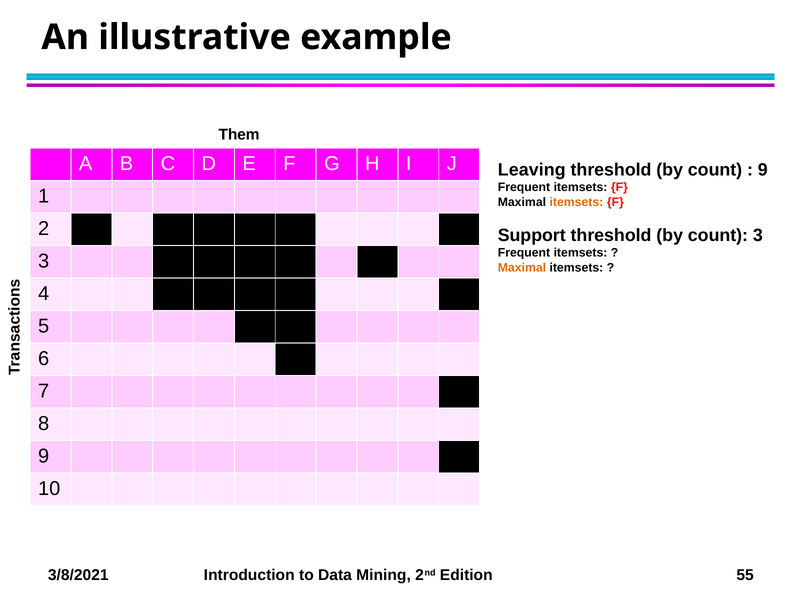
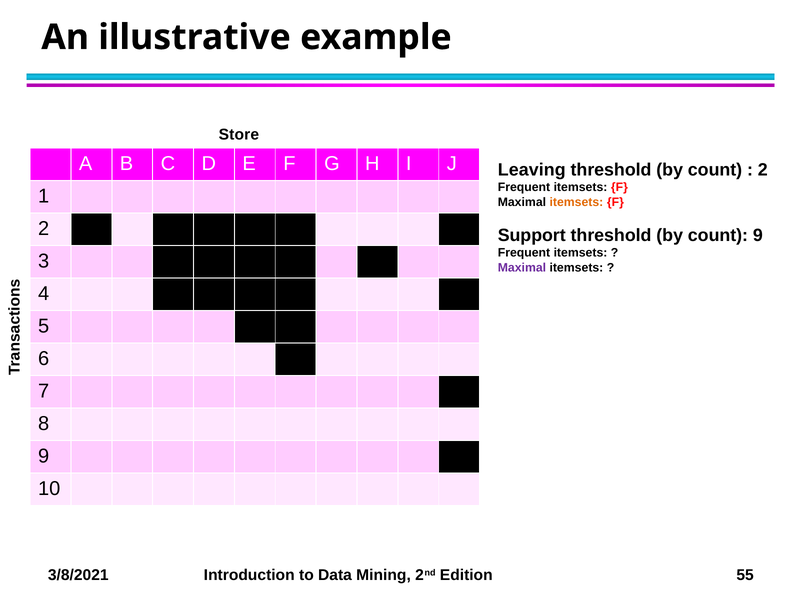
Them: Them -> Store (239, 134)
9: 9 -> 2 (763, 170)
count 3: 3 -> 9 (758, 235)
Maximal colour: orange -> purple (522, 267)
